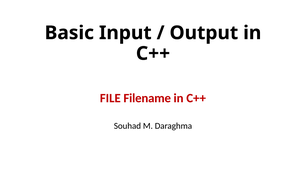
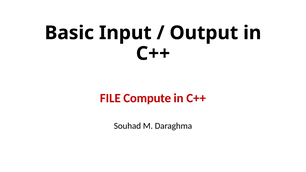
Filename: Filename -> Compute (147, 98)
